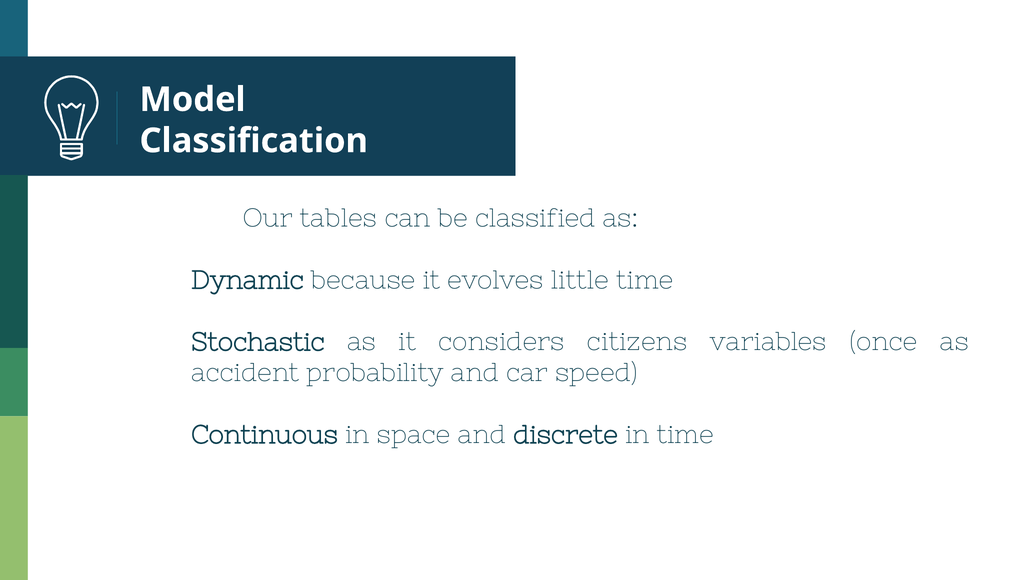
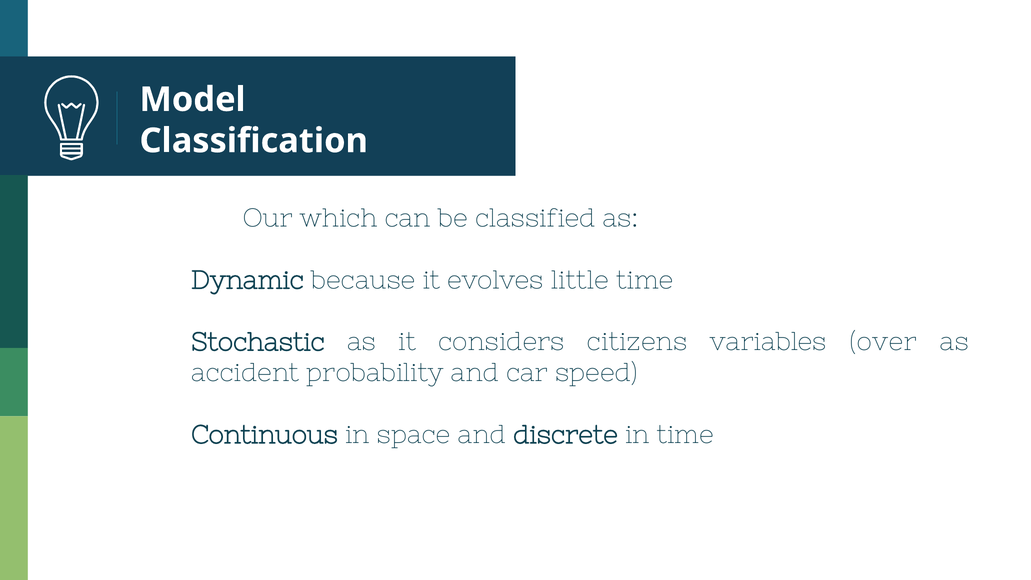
tables: tables -> which (339, 218)
once: once -> over (883, 342)
